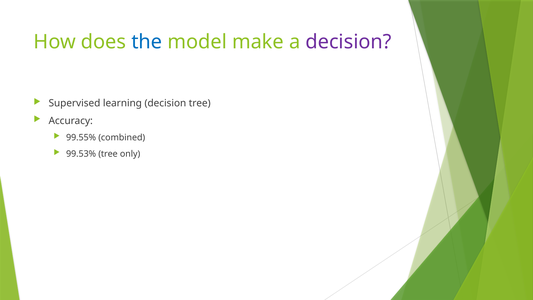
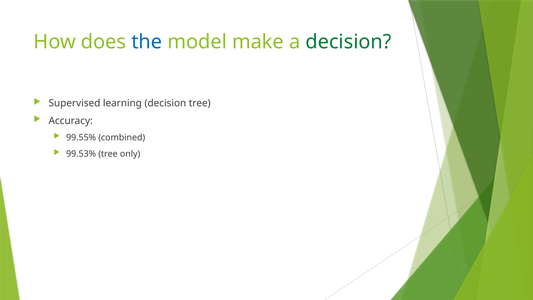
decision colour: purple -> green (349, 42)
